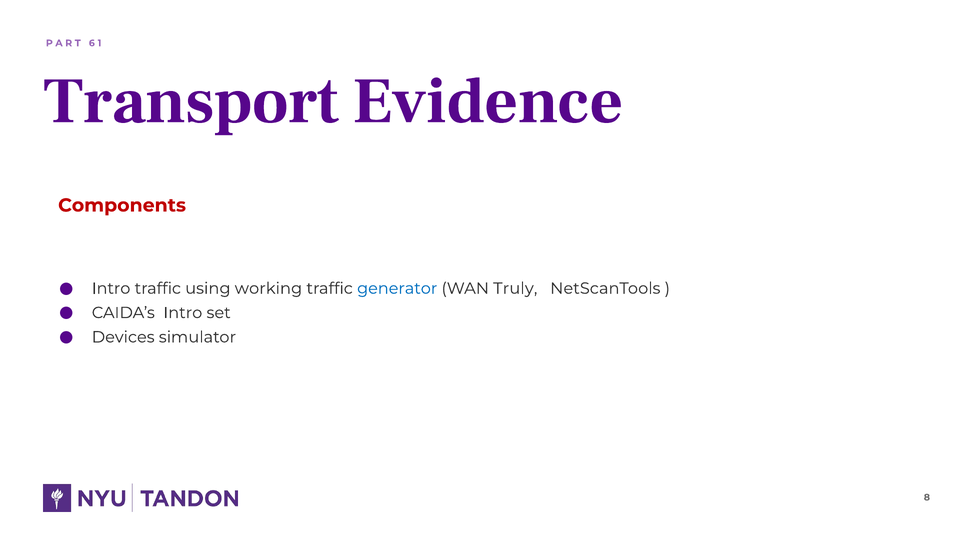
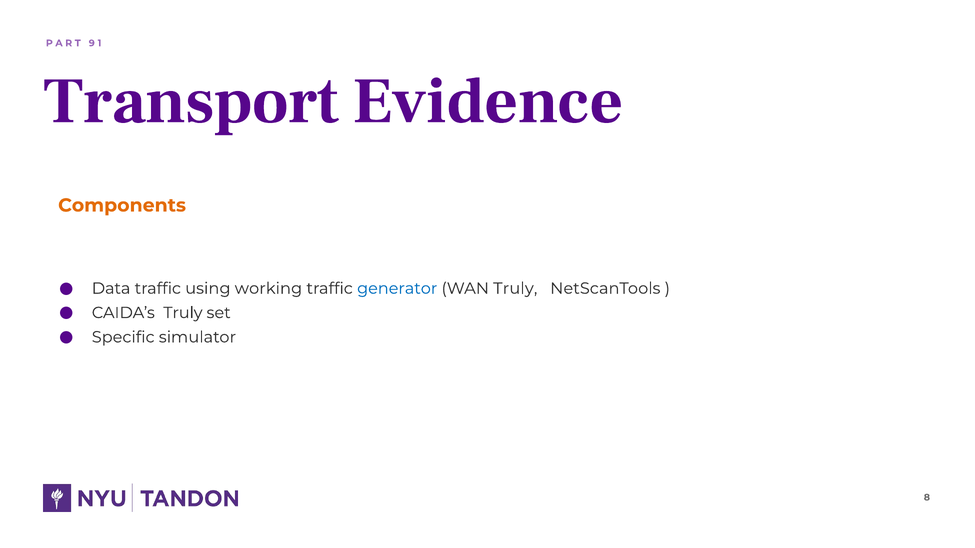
6: 6 -> 9 (92, 43)
Components colour: red -> orange (122, 206)
Intro: Intro -> Data (111, 289)
CAIDA’s Intro: Intro -> Truly (183, 313)
Devices: Devices -> Specific (123, 337)
